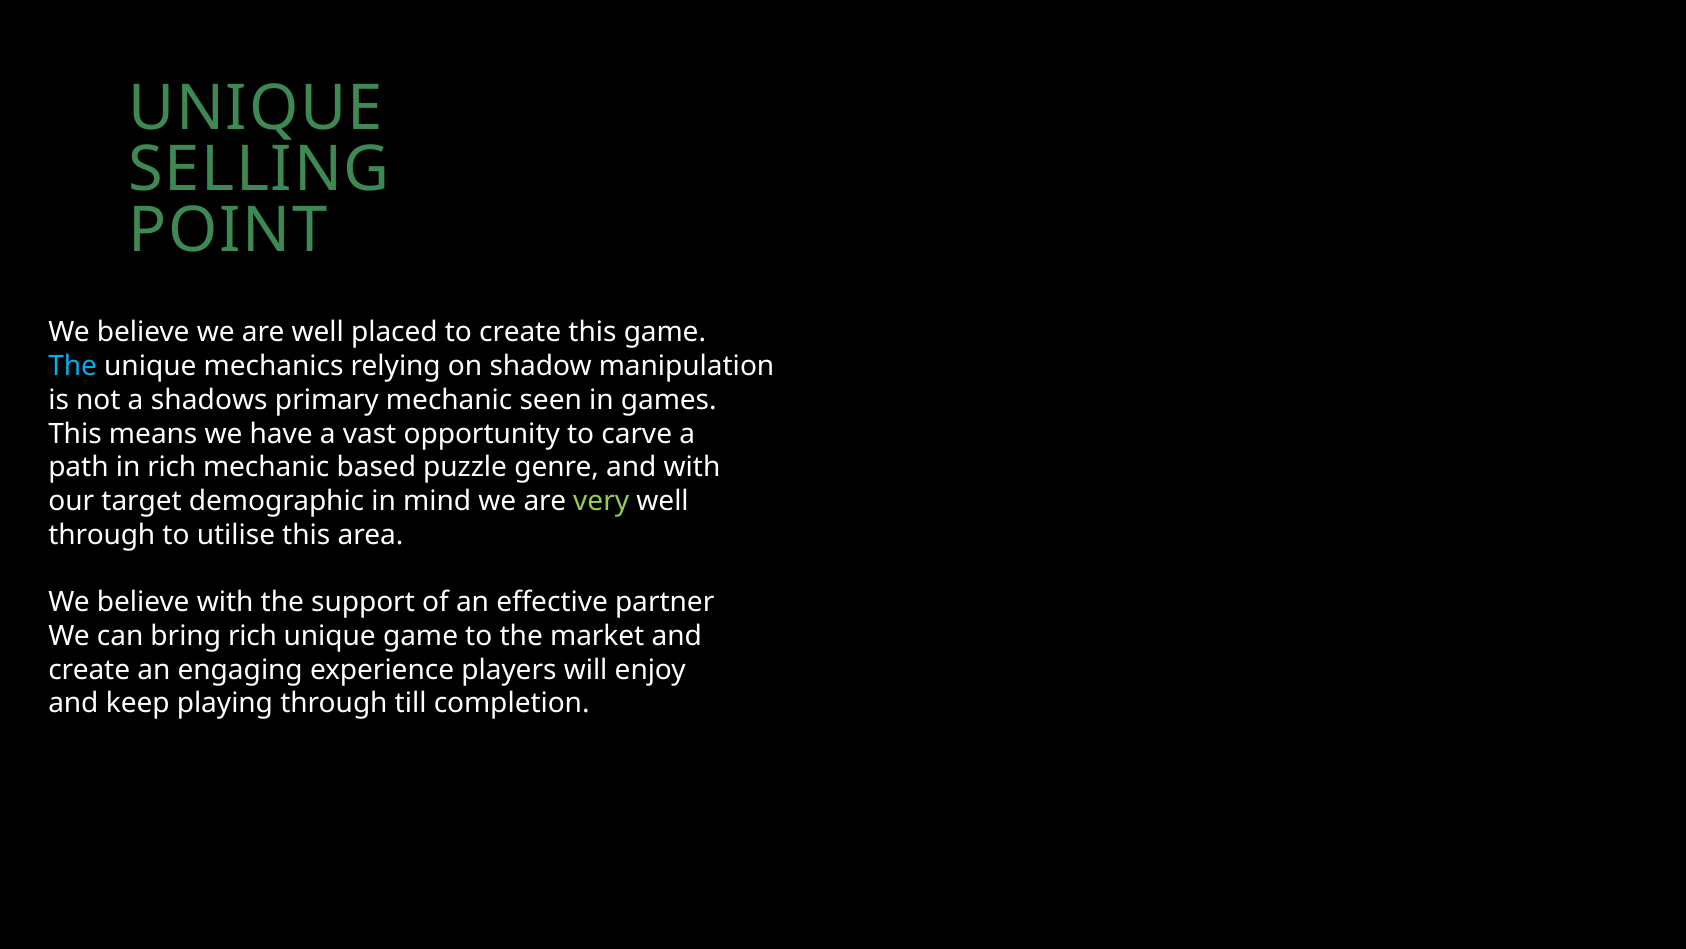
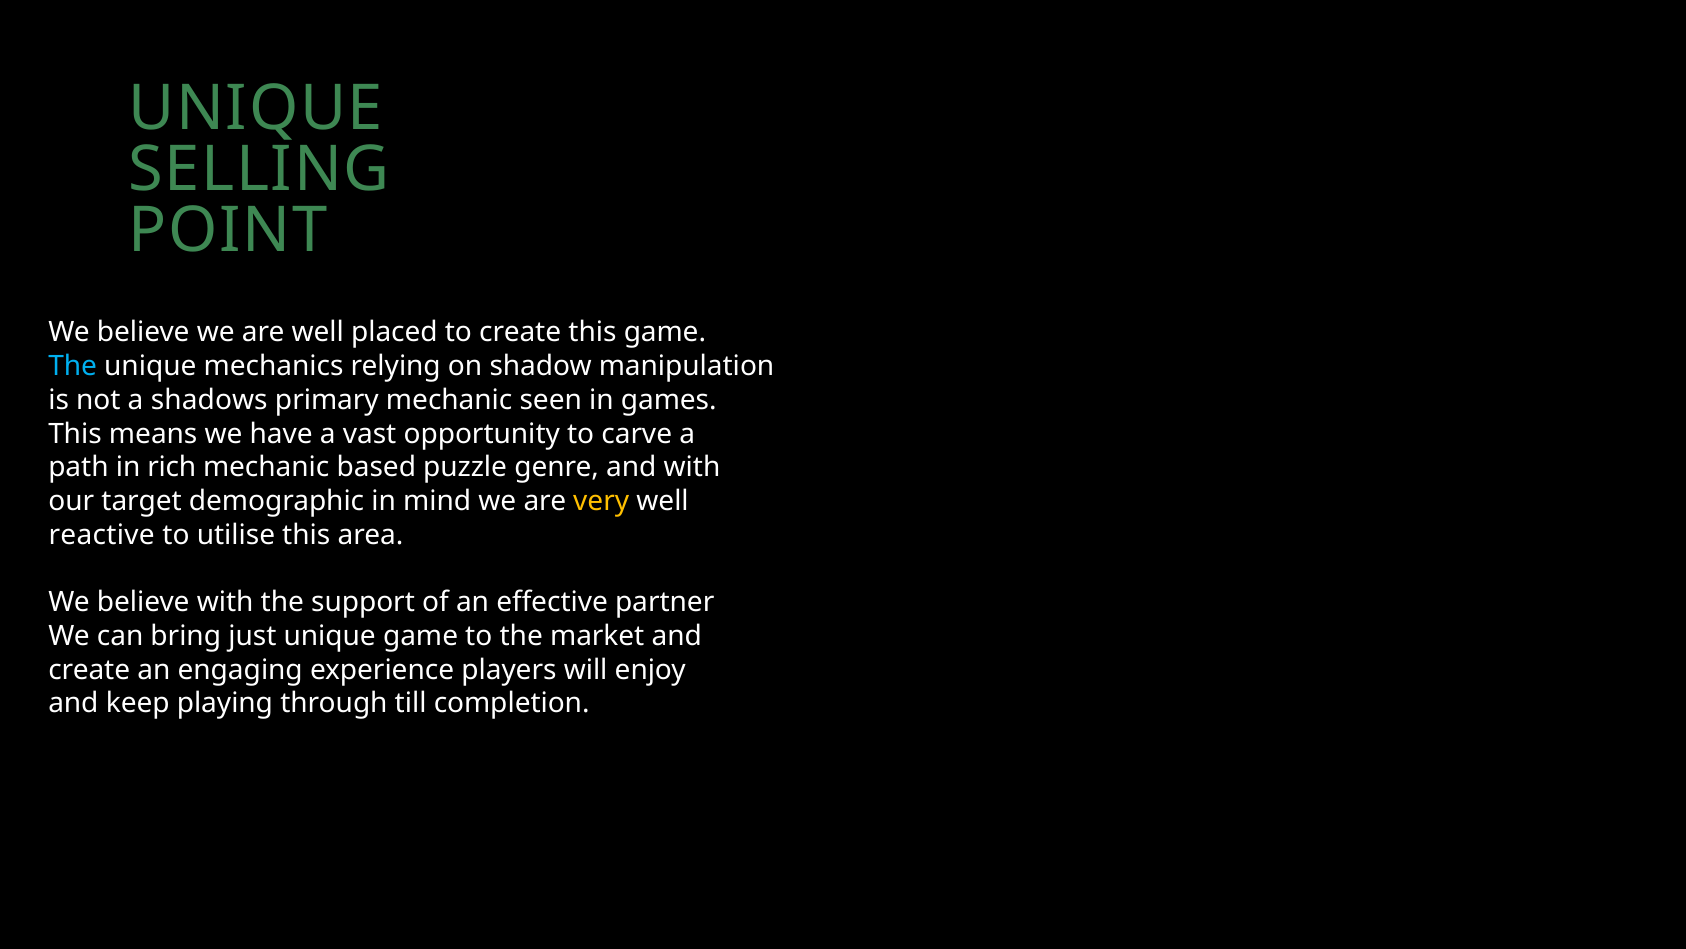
very colour: light green -> yellow (601, 501)
through: through -> reactive (102, 535)
bring rich: rich -> just (252, 636)
